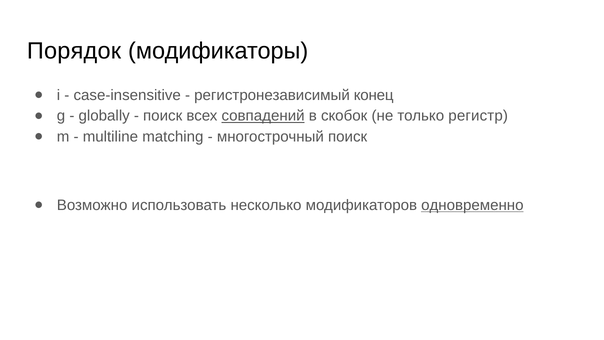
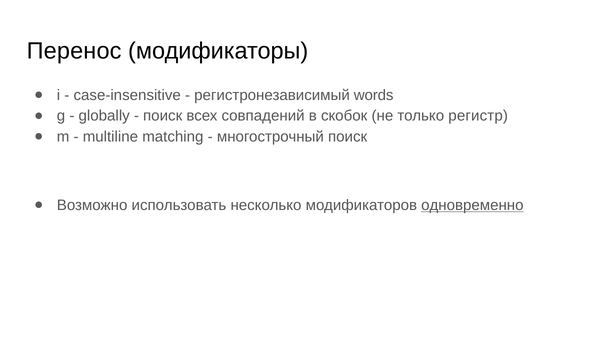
Порядок: Порядок -> Перенос (74, 51)
конец: конец -> words (374, 95)
совпадений underline: present -> none (263, 116)
